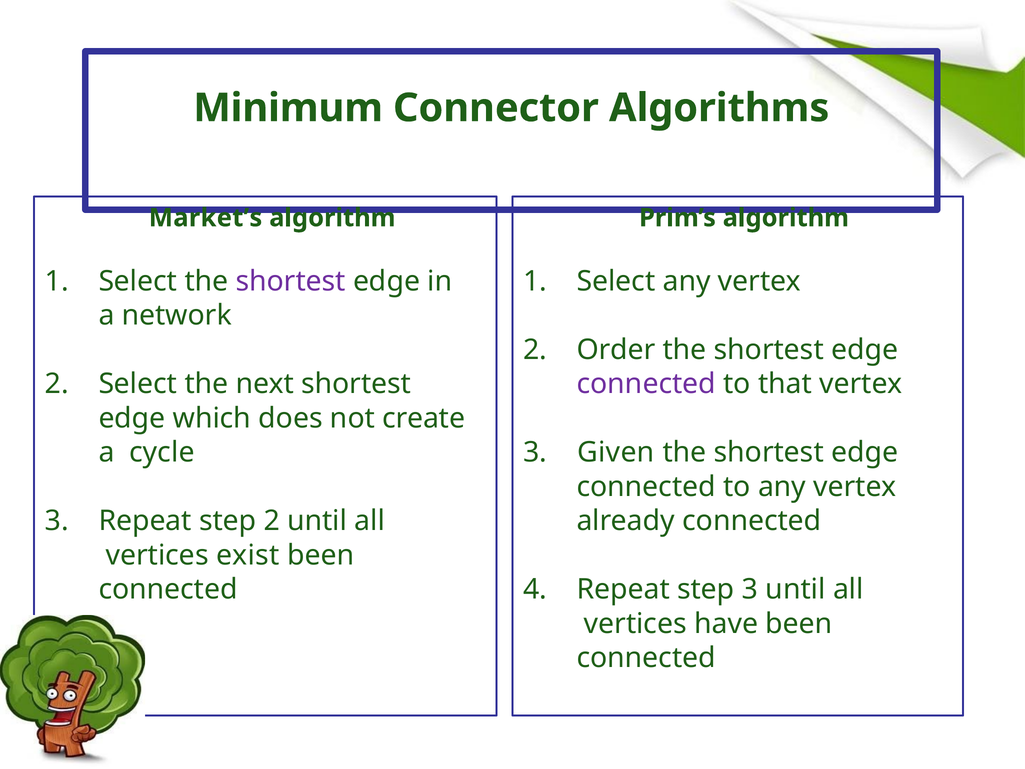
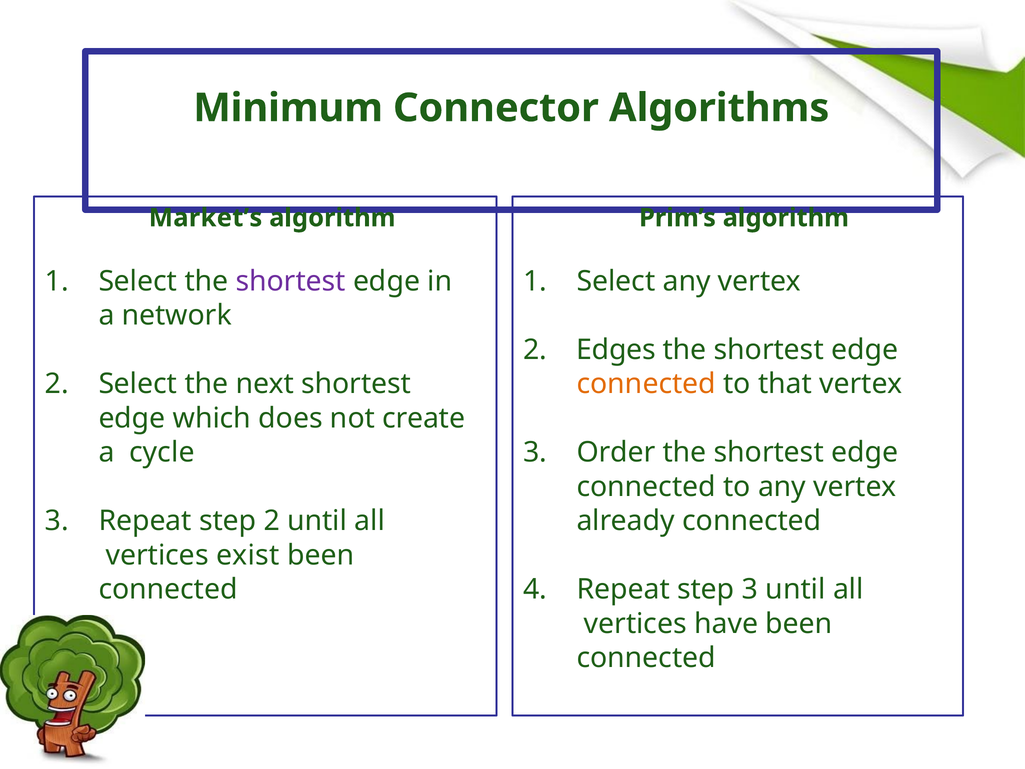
Order: Order -> Edges (616, 350)
connected colour: purple -> orange (646, 384)
Given: Given -> Order (616, 452)
